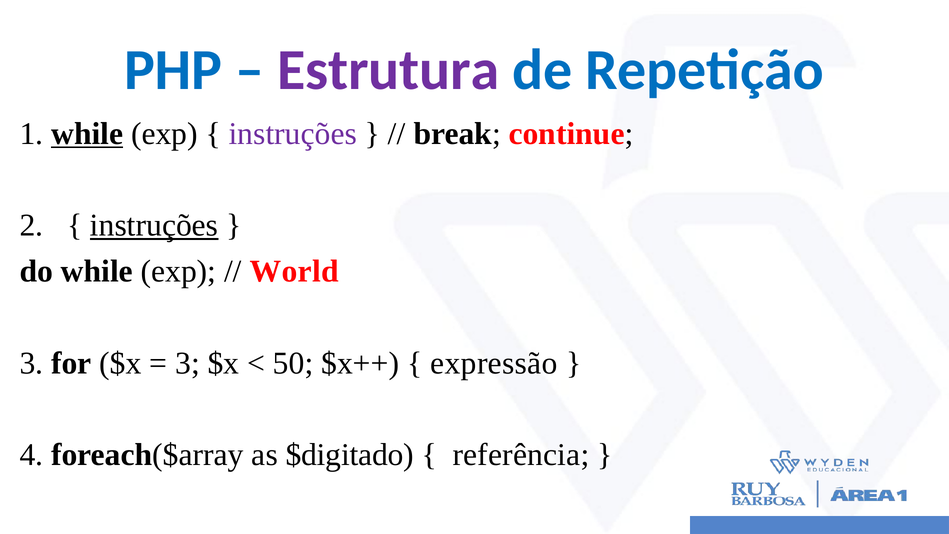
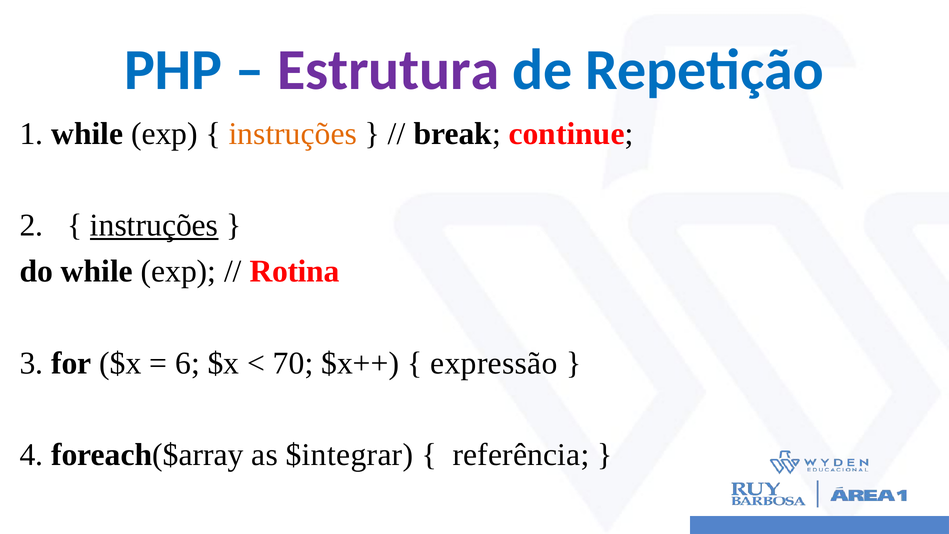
while underline: present -> none (87, 134)
instruções colour: purple -> orange (293, 134)
World: World -> Rotina (294, 271)
3: 3 -> 6 (188, 363)
50: 50 -> 70 (293, 363)
$digitado: $digitado -> $integrar (350, 455)
